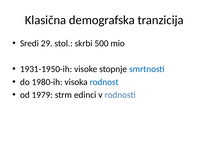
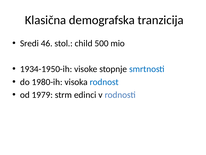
29: 29 -> 46 (47, 43)
skrbi: skrbi -> child (84, 43)
1931-1950-ih: 1931-1950-ih -> 1934-1950-ih (46, 69)
